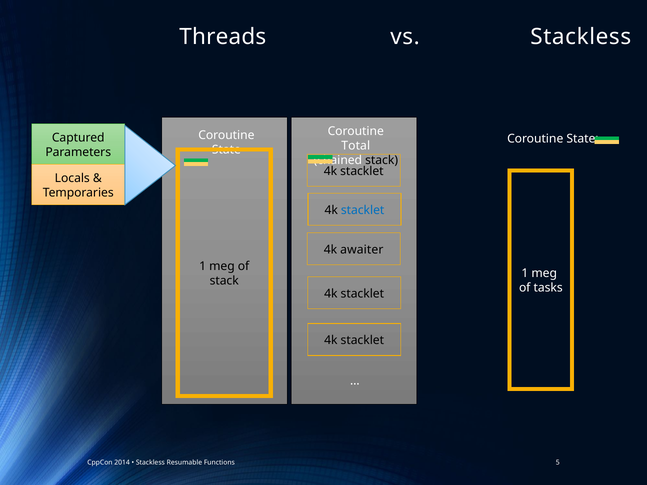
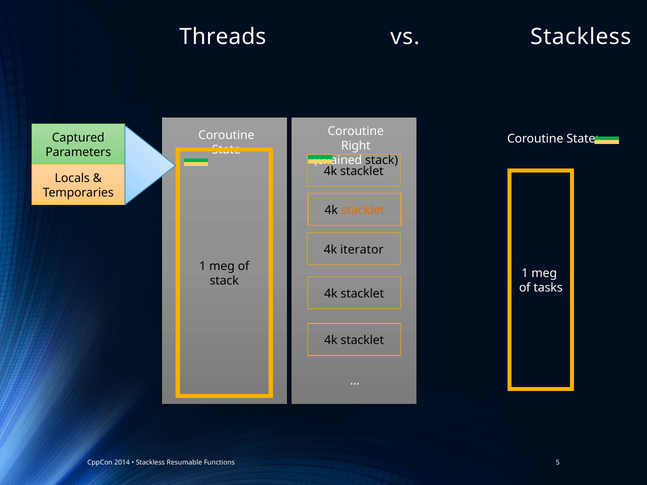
Total: Total -> Right (356, 146)
stacklet colour: blue -> orange (363, 210)
awaiter: awaiter -> iterator (362, 250)
